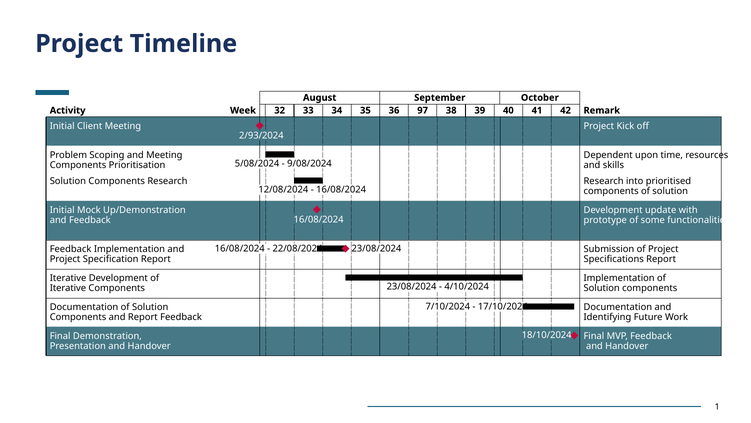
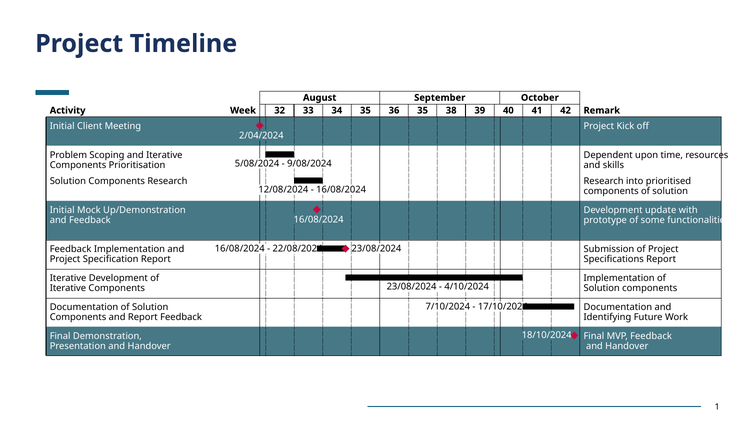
36 97: 97 -> 35 (423, 110)
2/93/2024: 2/93/2024 -> 2/04/2024 (261, 135)
and Meeting: Meeting -> Iterative (164, 155)
